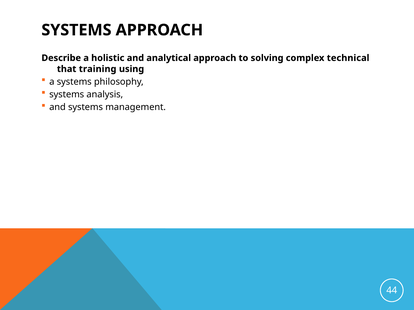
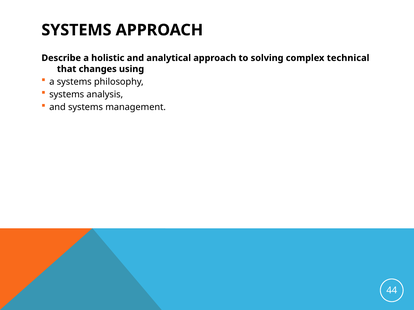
training: training -> changes (98, 69)
